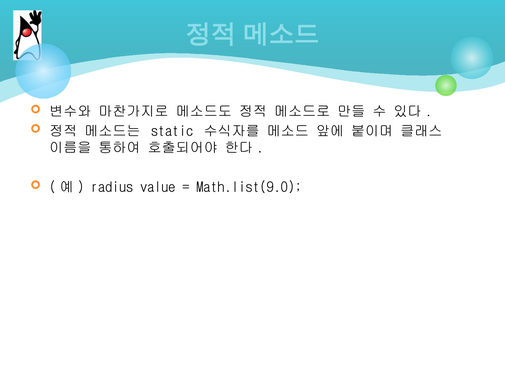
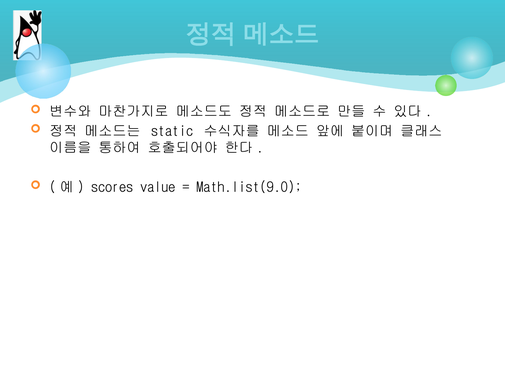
radius: radius -> scores (112, 187)
